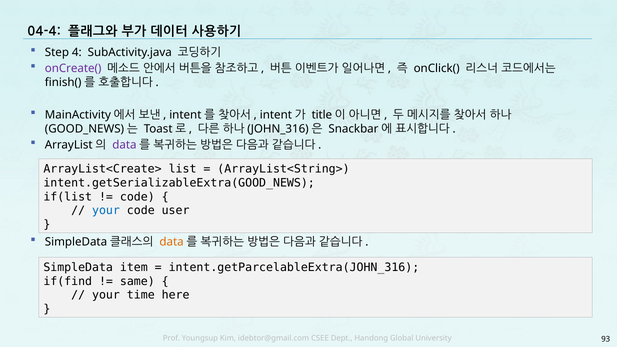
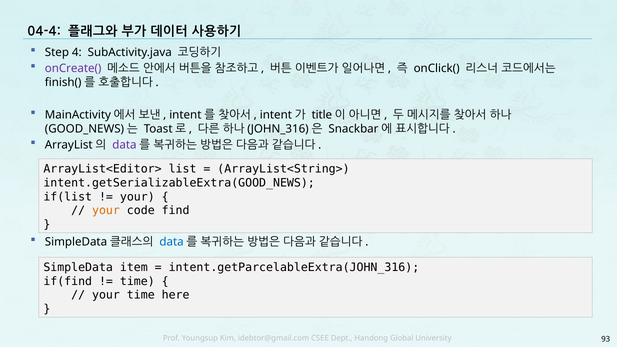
ArrayList<Create>: ArrayList<Create> -> ArrayList<Editor> (103, 169)
code: code -> your (137, 197)
your colour: blue -> orange (106, 211)
user: user -> find (176, 211)
data colour: orange -> blue (172, 242)
same: same -> time (137, 281)
